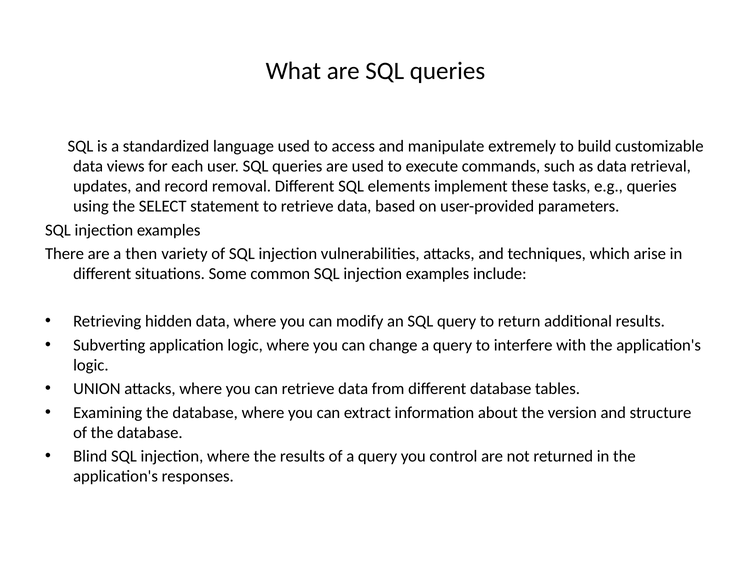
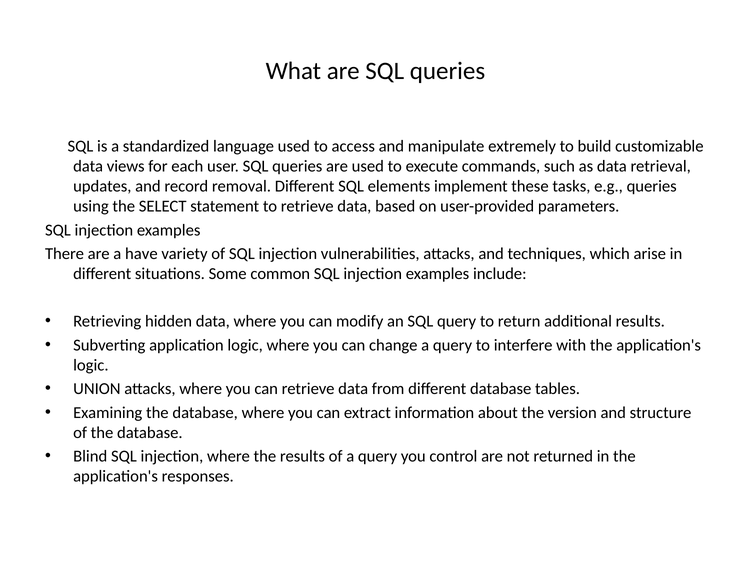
then: then -> have (141, 254)
